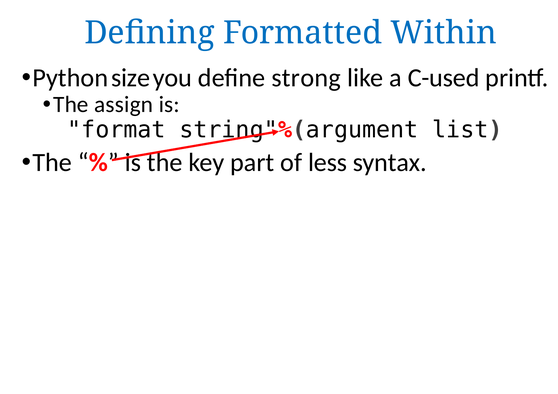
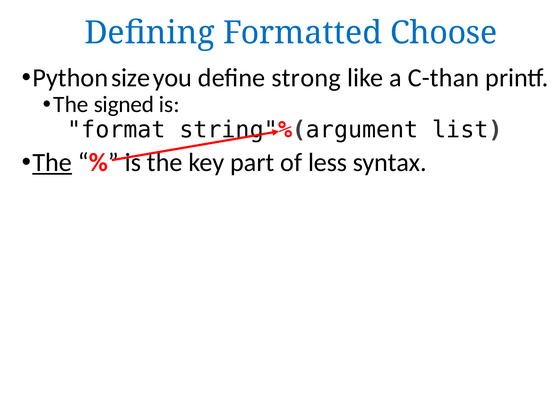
Within: Within -> Choose (444, 33)
C-used: C-used -> C-than (443, 78)
assign: assign -> signed (124, 104)
The underline: none -> present (52, 162)
